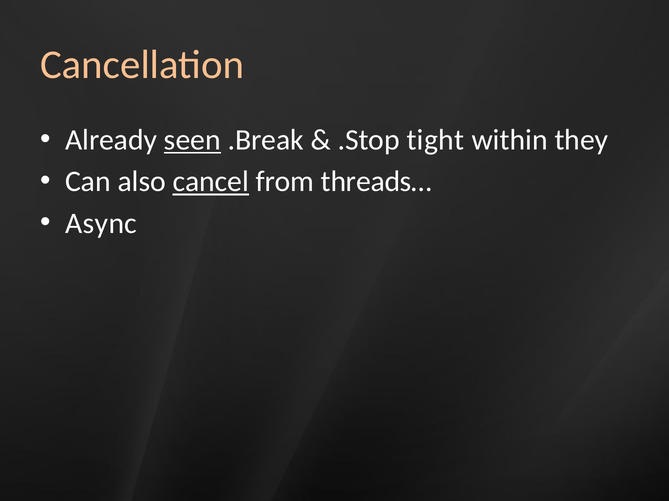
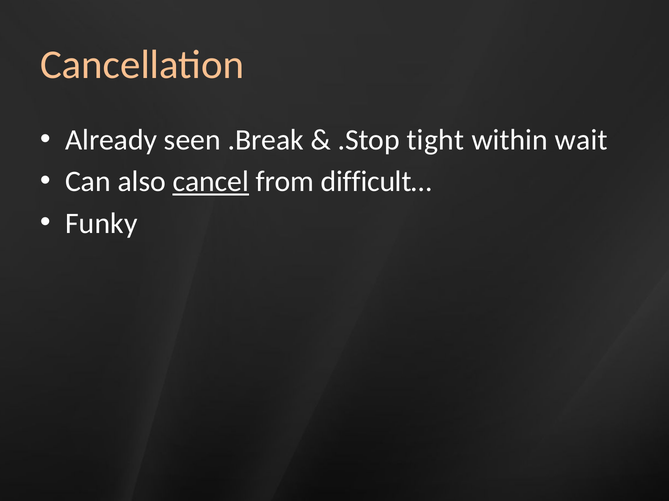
seen underline: present -> none (192, 140)
they: they -> wait (581, 140)
threads…: threads… -> difficult… (376, 182)
Async: Async -> Funky (101, 224)
